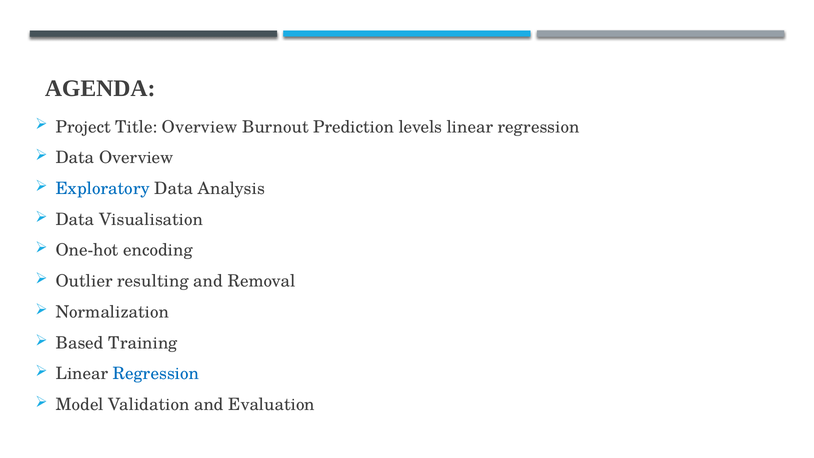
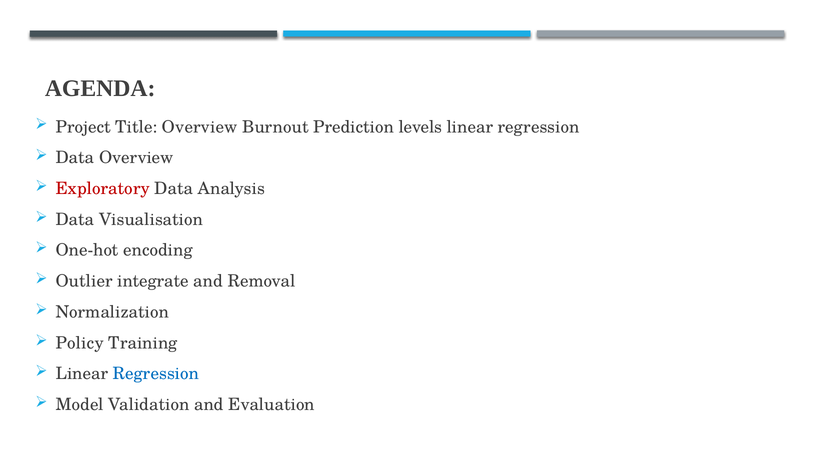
Exploratory colour: blue -> red (103, 189)
resulting: resulting -> integrate (153, 281)
Based: Based -> Policy (80, 343)
